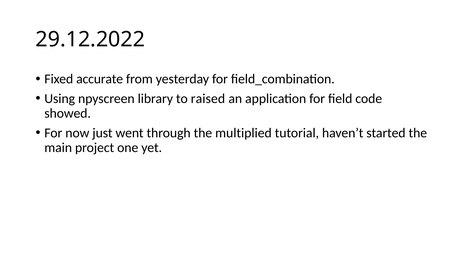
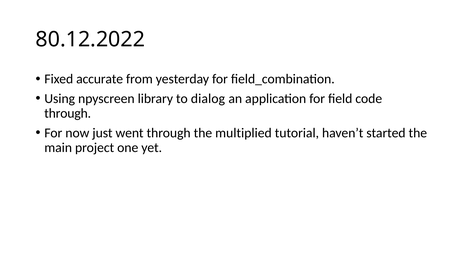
29.12.2022: 29.12.2022 -> 80.12.2022 (90, 39)
raised: raised -> dialog (208, 99)
showed: showed -> through (68, 113)
